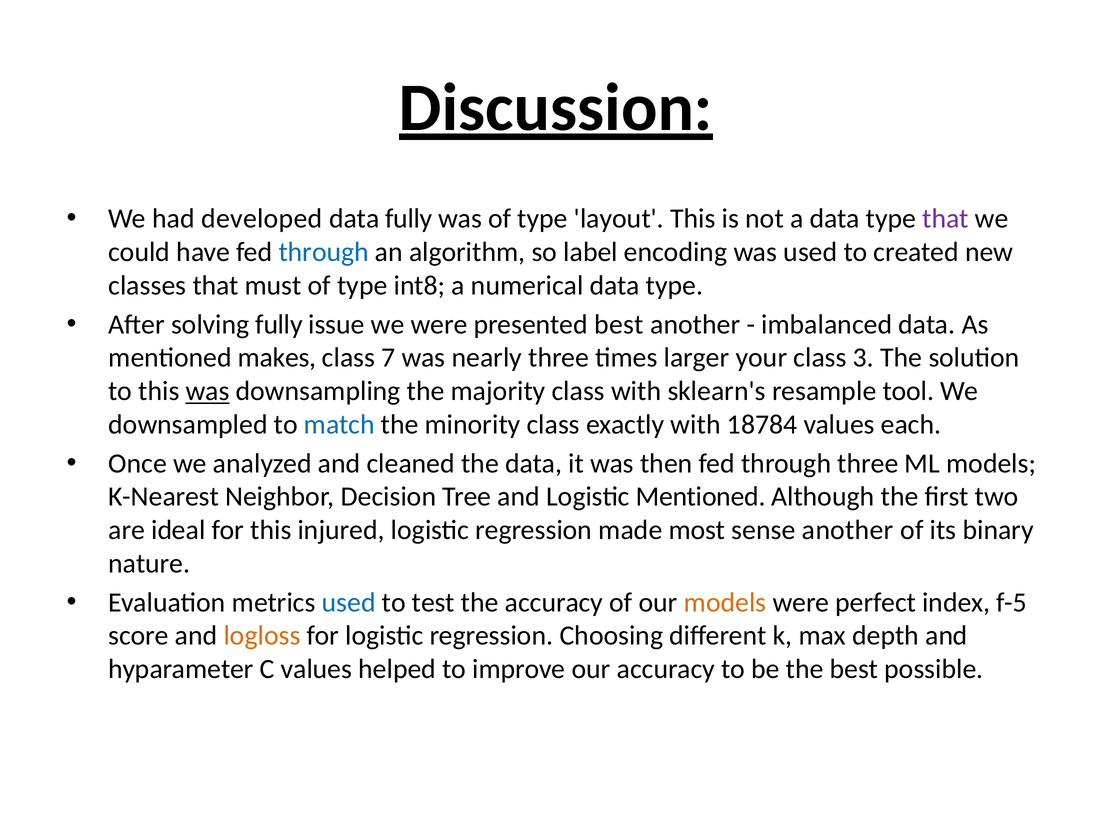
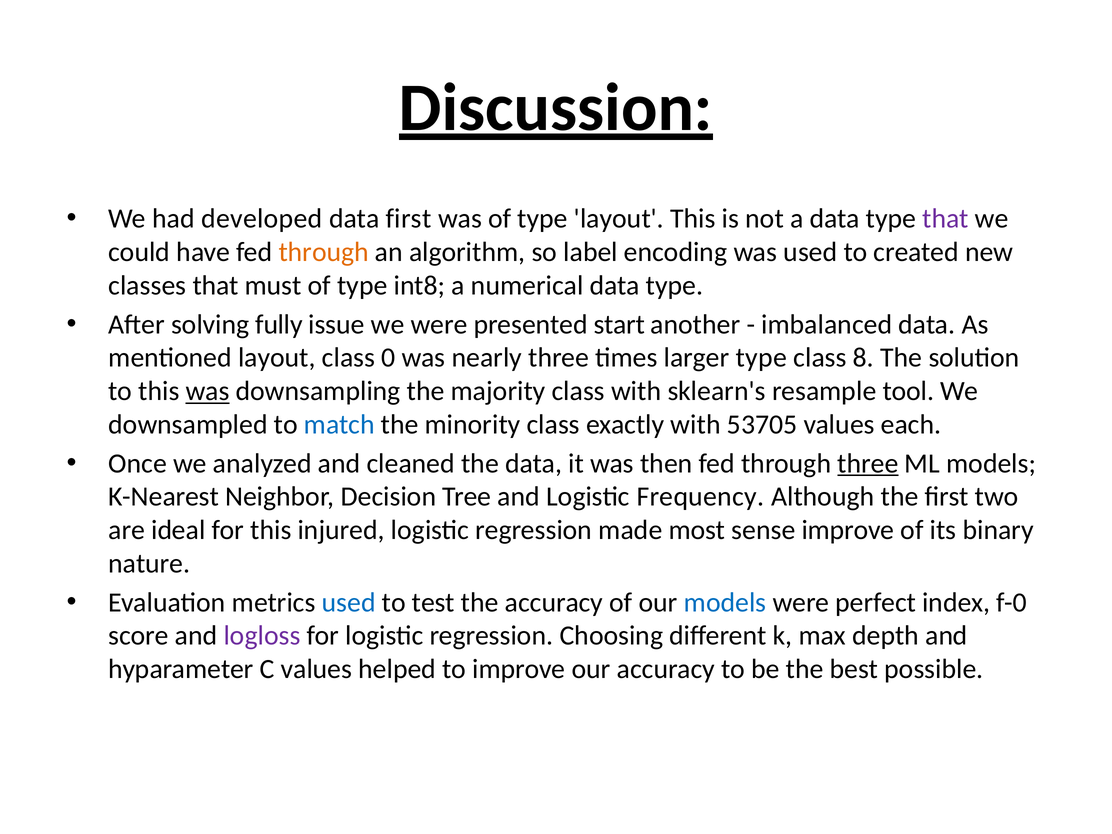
data fully: fully -> first (409, 219)
through colour: blue -> orange (324, 252)
presented best: best -> start (619, 324)
mentioned makes: makes -> layout (277, 358)
7: 7 -> 0 (388, 358)
larger your: your -> type (761, 358)
3: 3 -> 8 (863, 358)
18784: 18784 -> 53705 (762, 425)
three underline: none -> present (868, 463)
Logistic Mentioned: Mentioned -> Frequency (700, 497)
sense another: another -> improve (848, 530)
models colour: orange -> blue (725, 602)
f-5: f-5 -> f-0 (1012, 602)
logloss colour: orange -> purple (262, 636)
